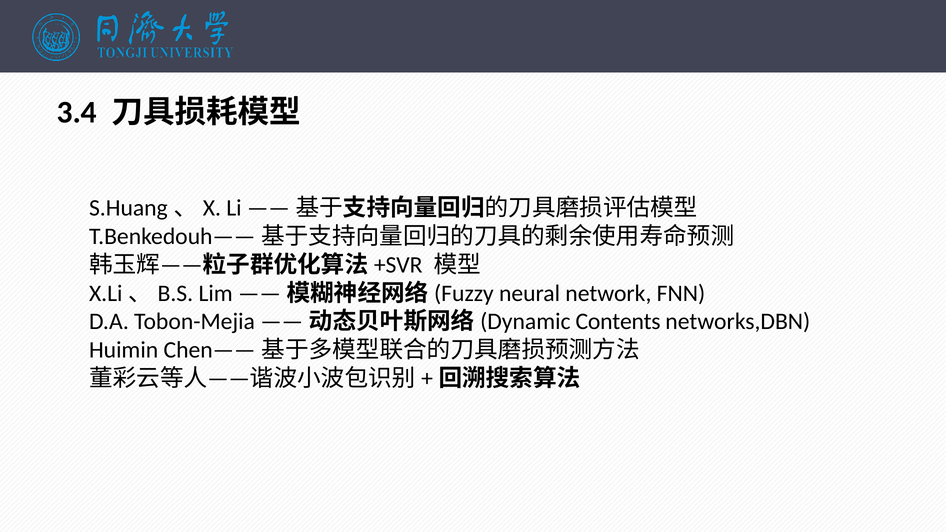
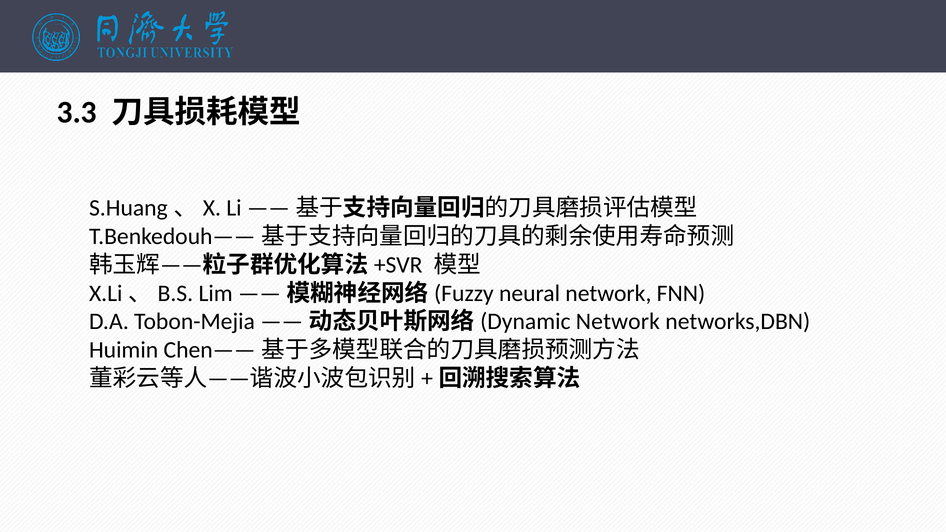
3.4: 3.4 -> 3.3 (77, 112)
Contents: Contents -> Network (618, 322)
